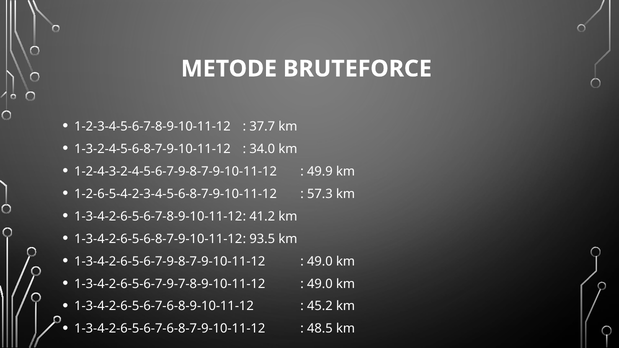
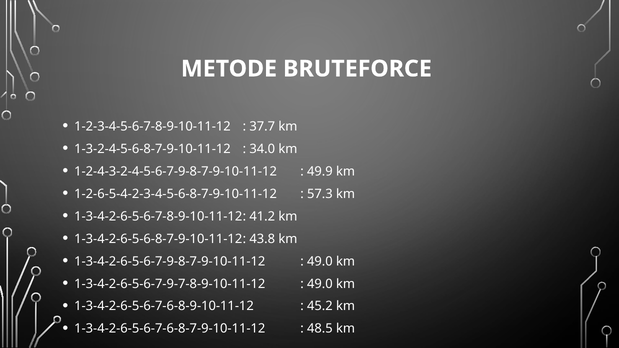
93.5: 93.5 -> 43.8 (262, 239)
